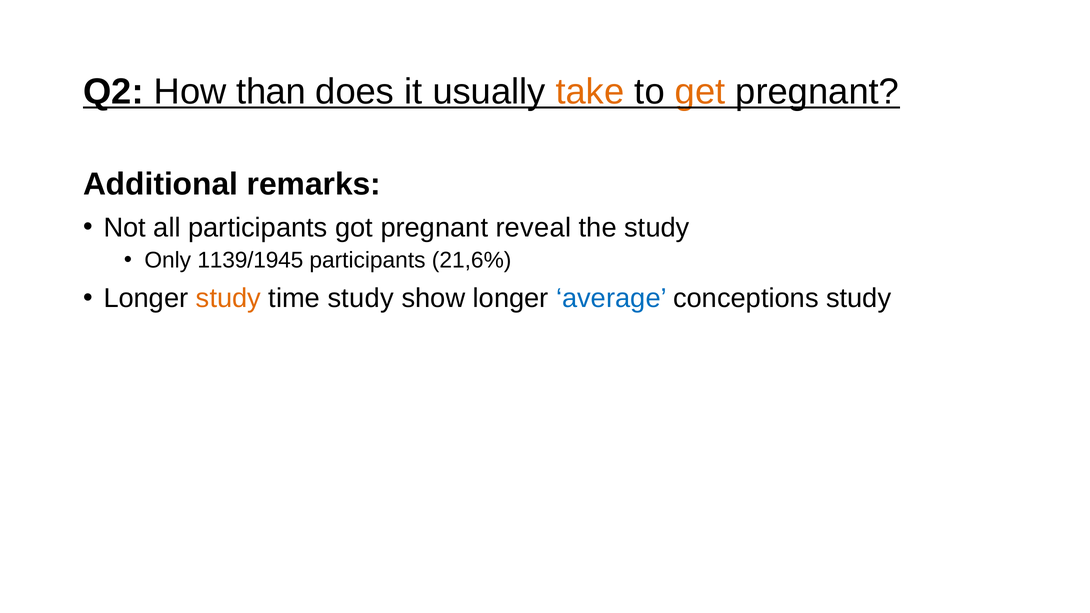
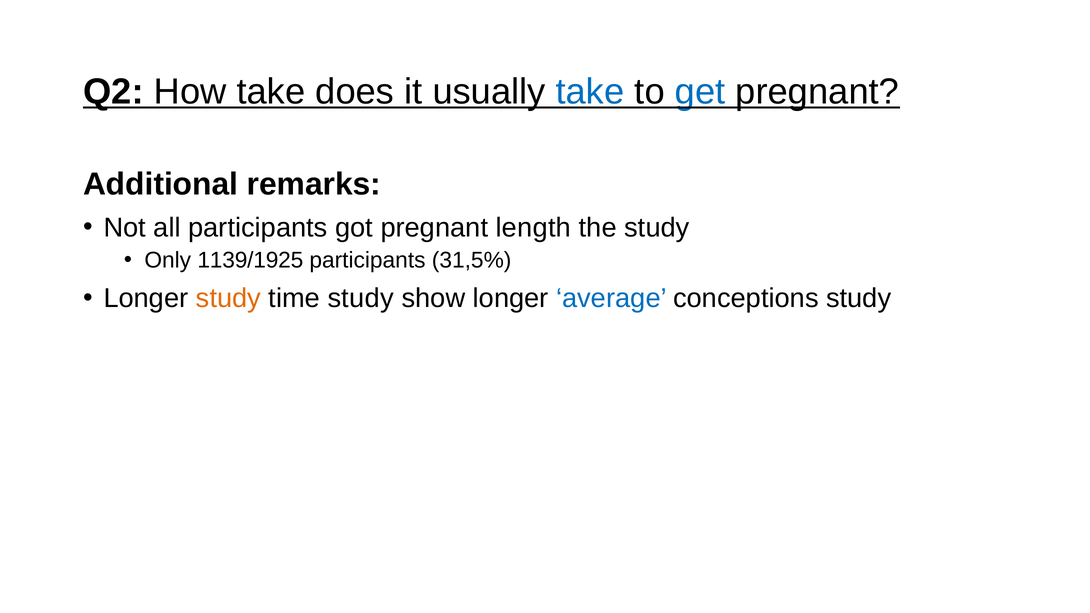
How than: than -> take (271, 92)
take colour: orange -> blue (590, 92)
get colour: orange -> blue (700, 92)
reveal: reveal -> length (533, 228)
1139/1945: 1139/1945 -> 1139/1925 (250, 260)
21,6%: 21,6% -> 31,5% (472, 260)
